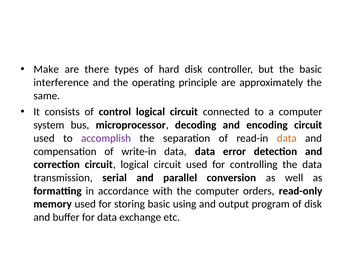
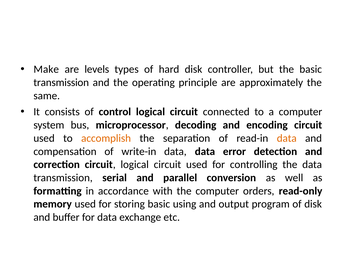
there: there -> levels (97, 69)
interference: interference -> transmission (61, 82)
accomplish colour: purple -> orange (106, 138)
